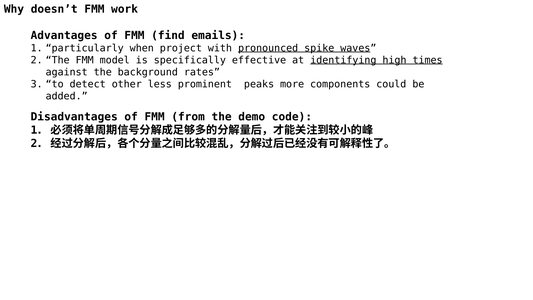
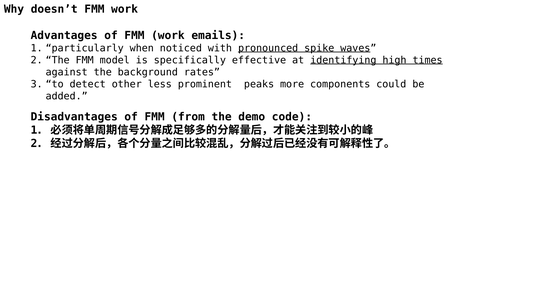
of FMM find: find -> work (168, 36)
project: project -> noticed (181, 48)
